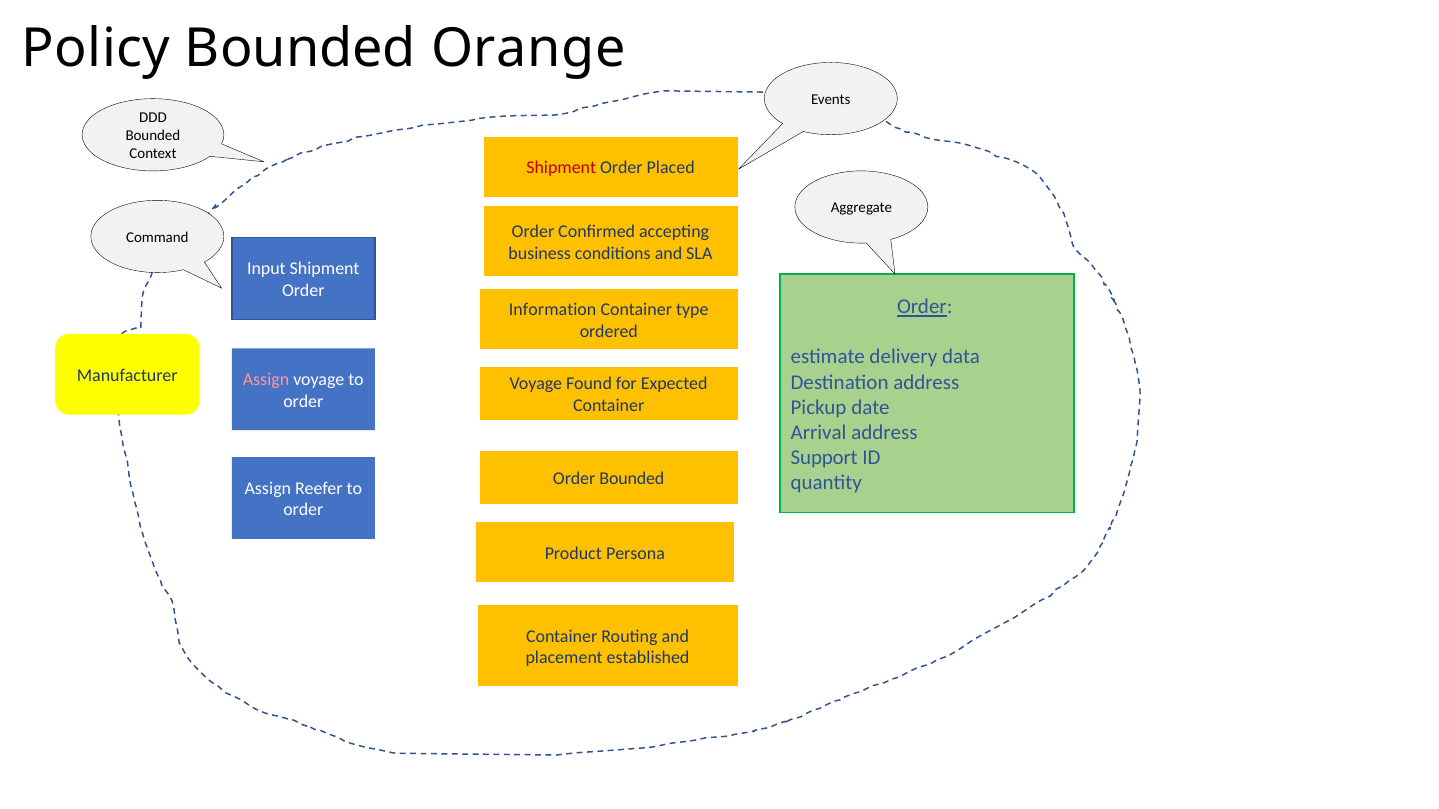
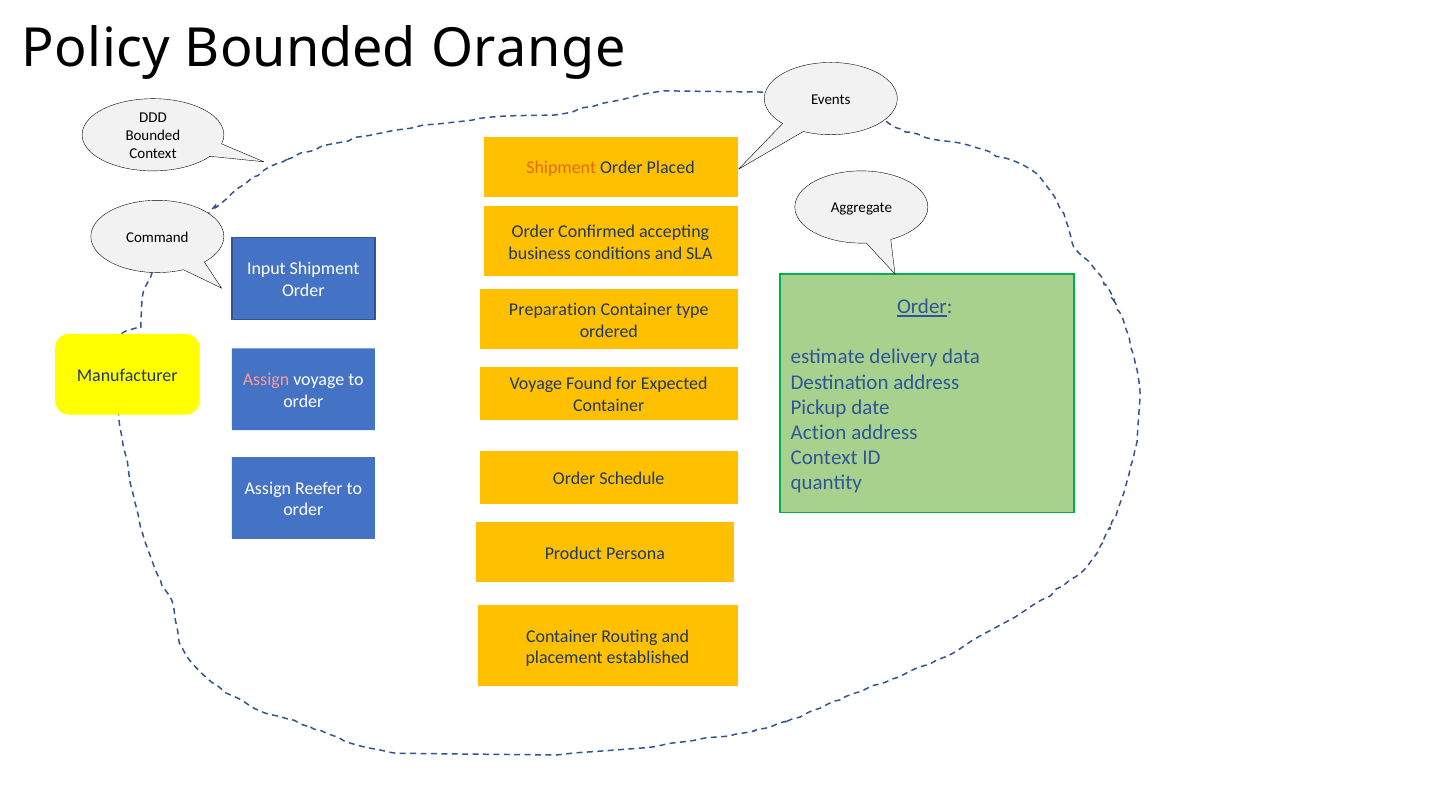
Shipment colour: red -> orange (561, 168)
Information: Information -> Preparation (553, 310)
Arrival: Arrival -> Action (819, 433)
Support: Support -> Context (824, 458)
Order Bounded: Bounded -> Schedule (632, 479)
